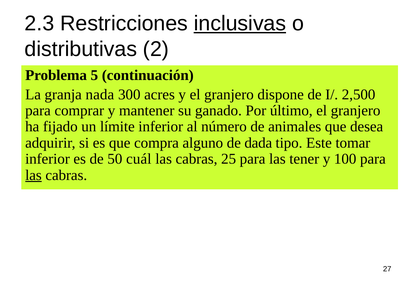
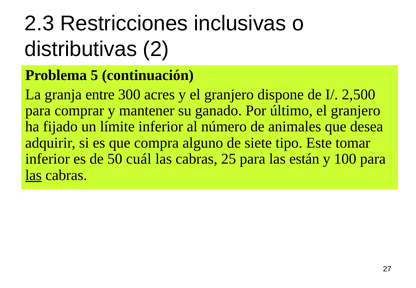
inclusivas underline: present -> none (240, 23)
nada: nada -> entre (100, 94)
dada: dada -> siete (258, 143)
tener: tener -> están (304, 159)
